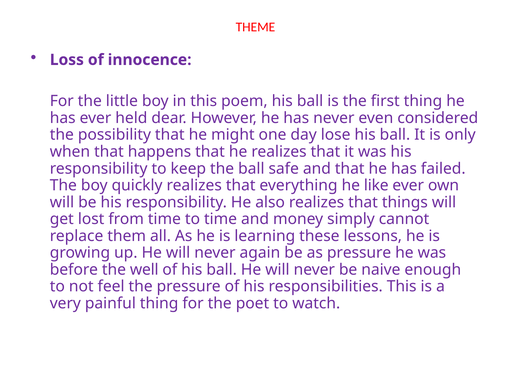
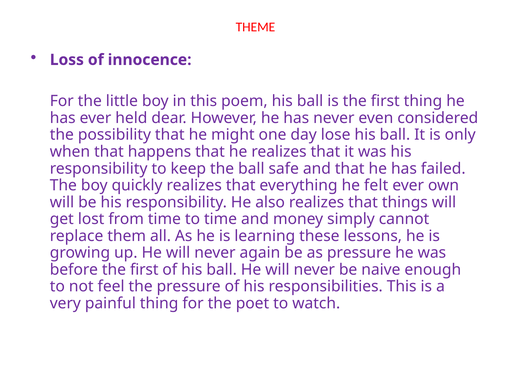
like: like -> felt (376, 186)
before the well: well -> first (144, 270)
